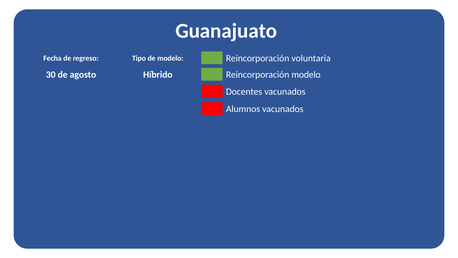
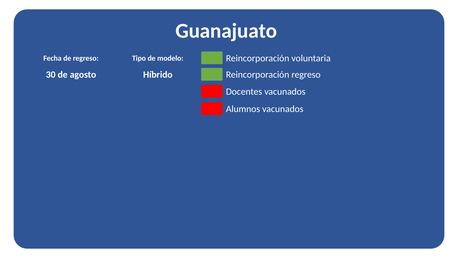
Reincorporación modelo: modelo -> regreso (306, 75)
